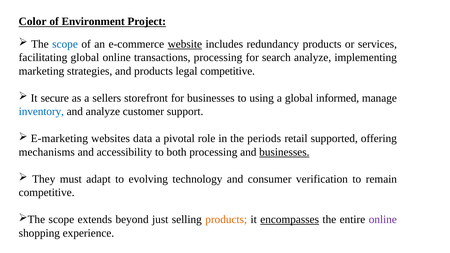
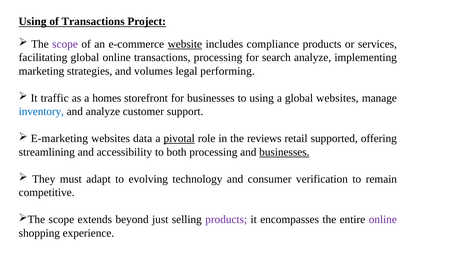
Color: Color -> Using (33, 22)
of Environment: Environment -> Transactions (93, 22)
scope colour: blue -> purple (65, 44)
redundancy: redundancy -> compliance (273, 44)
and products: products -> volumes (153, 71)
legal competitive: competitive -> performing (228, 71)
secure: secure -> traffic (55, 98)
sellers: sellers -> homes (107, 98)
global informed: informed -> websites (337, 98)
pivotal underline: none -> present (179, 139)
periods: periods -> reviews (264, 139)
mechanisms: mechanisms -> streamlining (47, 152)
products colour: orange -> purple (226, 220)
encompasses underline: present -> none (290, 220)
